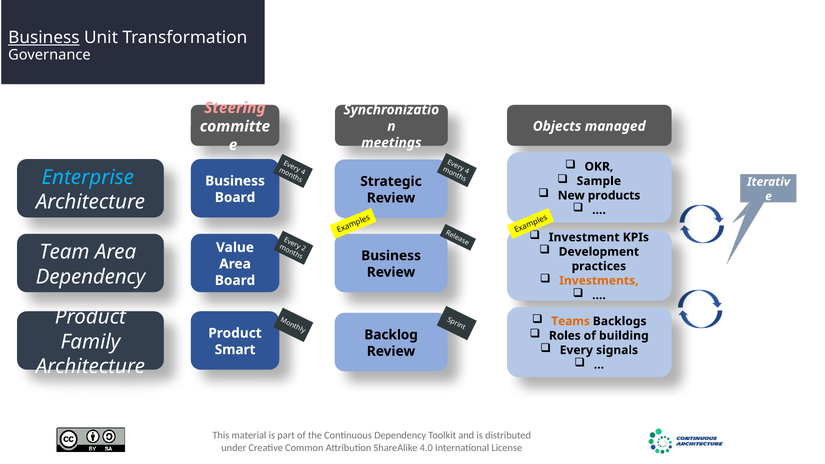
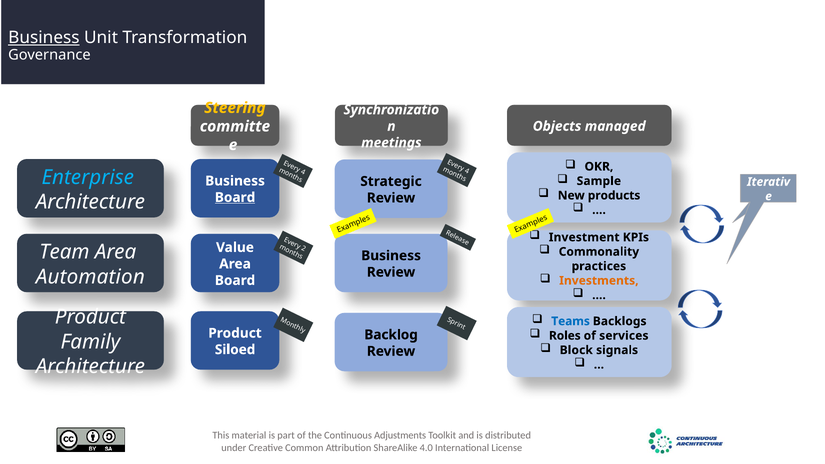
Steering colour: pink -> yellow (235, 108)
Board underline: none -> present (235, 197)
Development: Development -> Commonality (599, 252)
Dependency: Dependency -> Automation (90, 277)
Teams colour: orange -> blue (571, 321)
building: building -> services (624, 336)
Every: Every -> Block (576, 350)
Smart: Smart -> Siloed (235, 350)
Dependency: Dependency -> Adjustments (400, 436)
